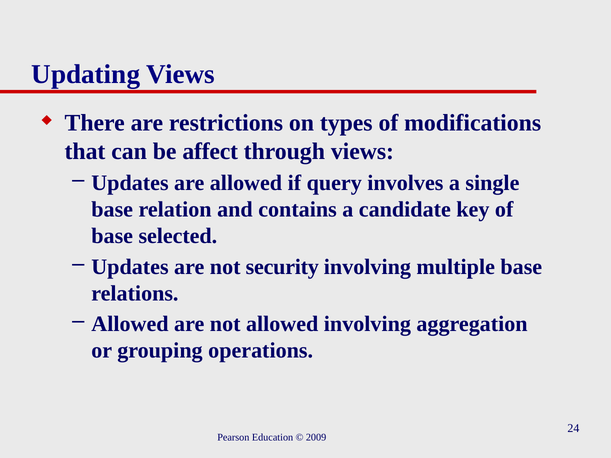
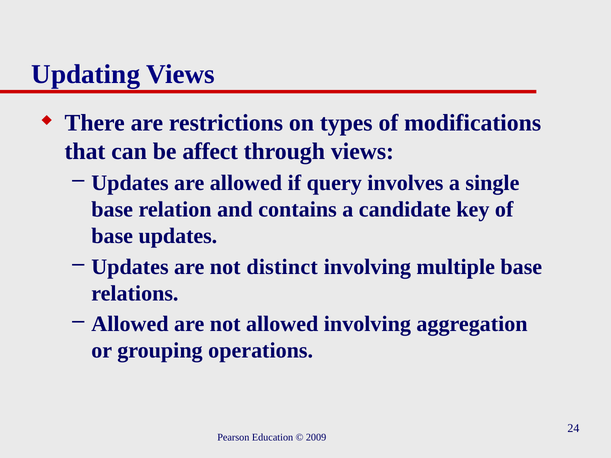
base selected: selected -> updates (178, 236)
security: security -> distinct (282, 267)
